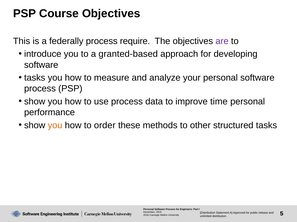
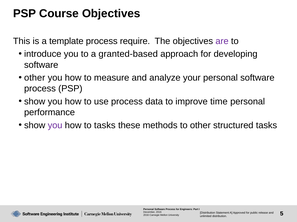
federally: federally -> template (66, 41)
tasks: tasks -> other (35, 78)
you colour: orange -> purple (55, 126)
to order: order -> tasks (105, 126)
